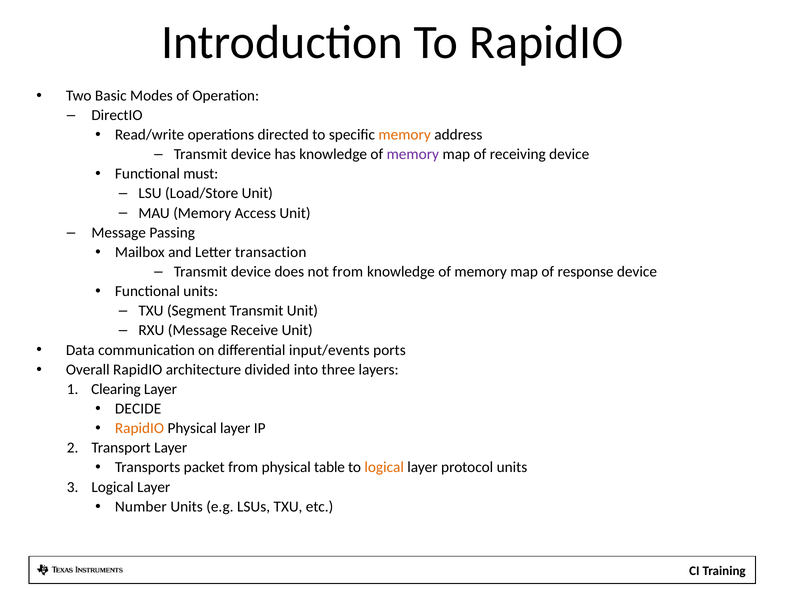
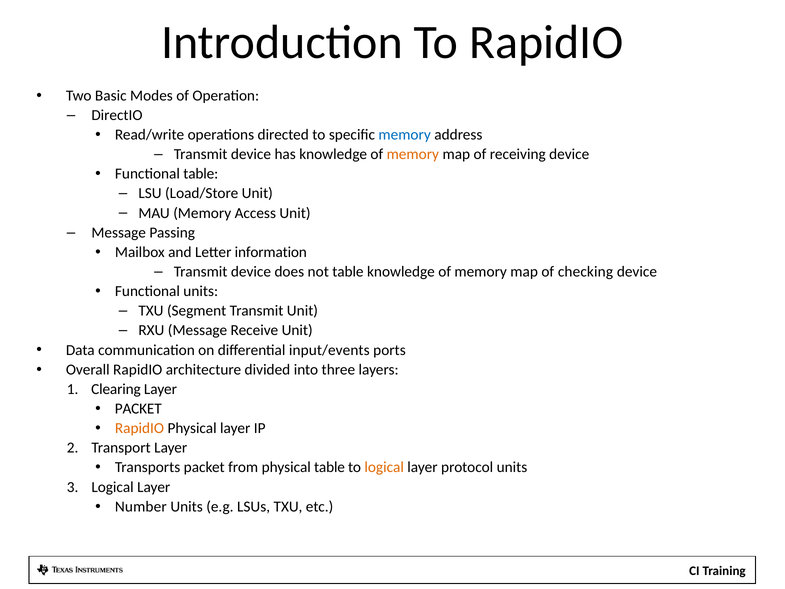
memory colour: orange -> blue (405, 135)
memory colour: purple -> orange (413, 154)
Functional must: must -> table (201, 174)
transaction: transaction -> information (271, 252)
not from: from -> table (348, 272)
response: response -> checking (585, 272)
DECIDE: DECIDE -> PACKET (138, 409)
